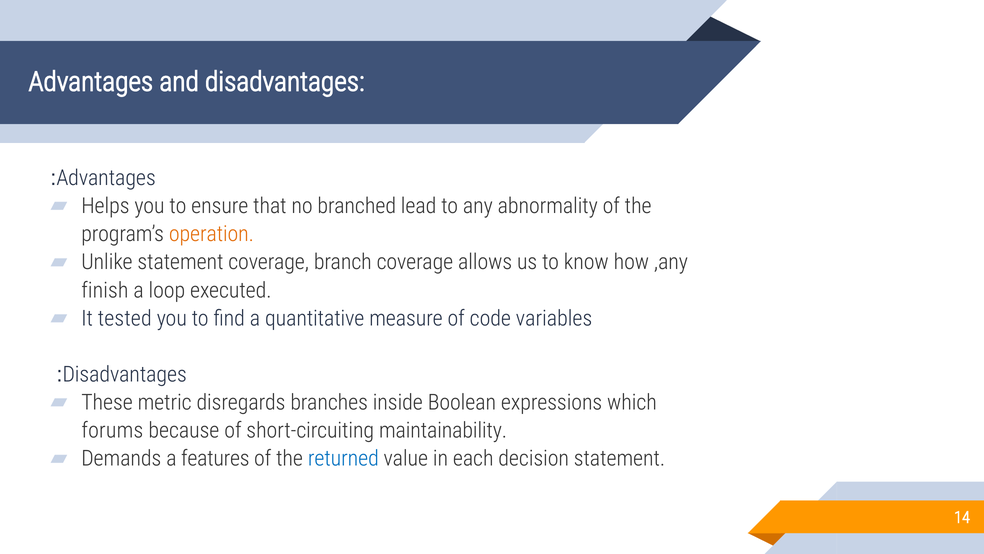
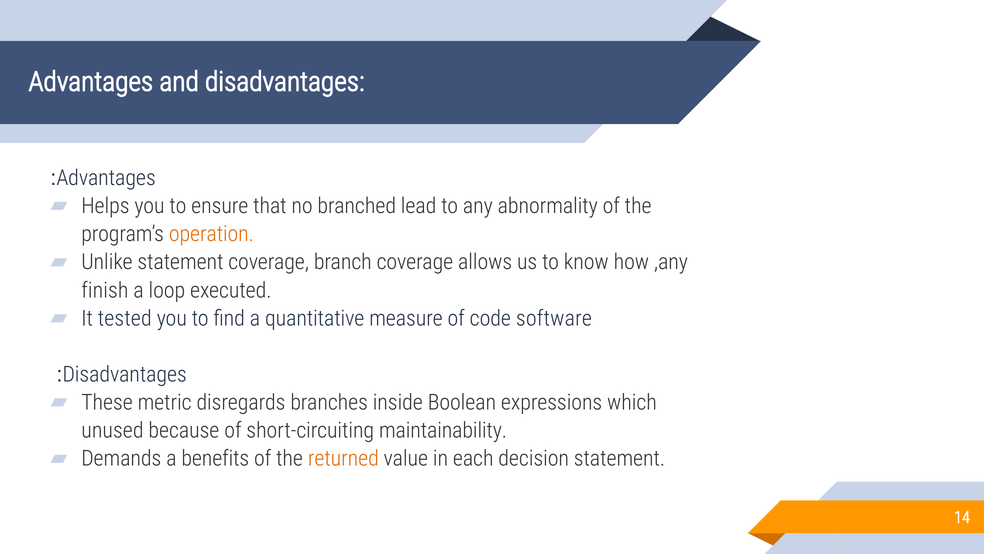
variables: variables -> software (554, 318)
forums: forums -> unused (112, 430)
features: features -> benefits (215, 458)
returned colour: blue -> orange (343, 458)
